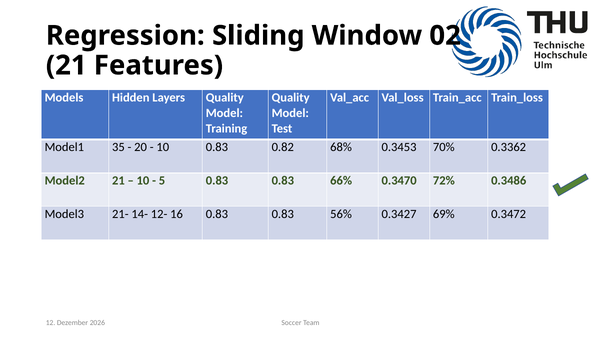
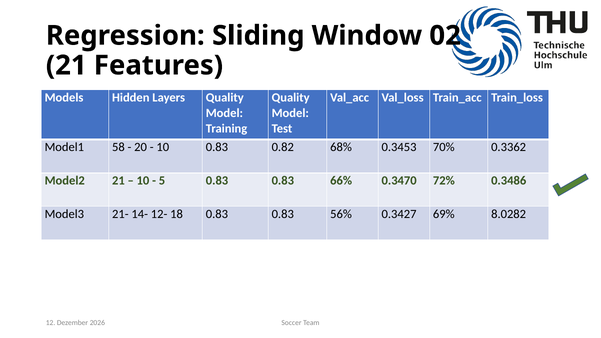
35: 35 -> 58 (118, 147)
16: 16 -> 18 (177, 214)
0.3472: 0.3472 -> 8.0282 (509, 214)
